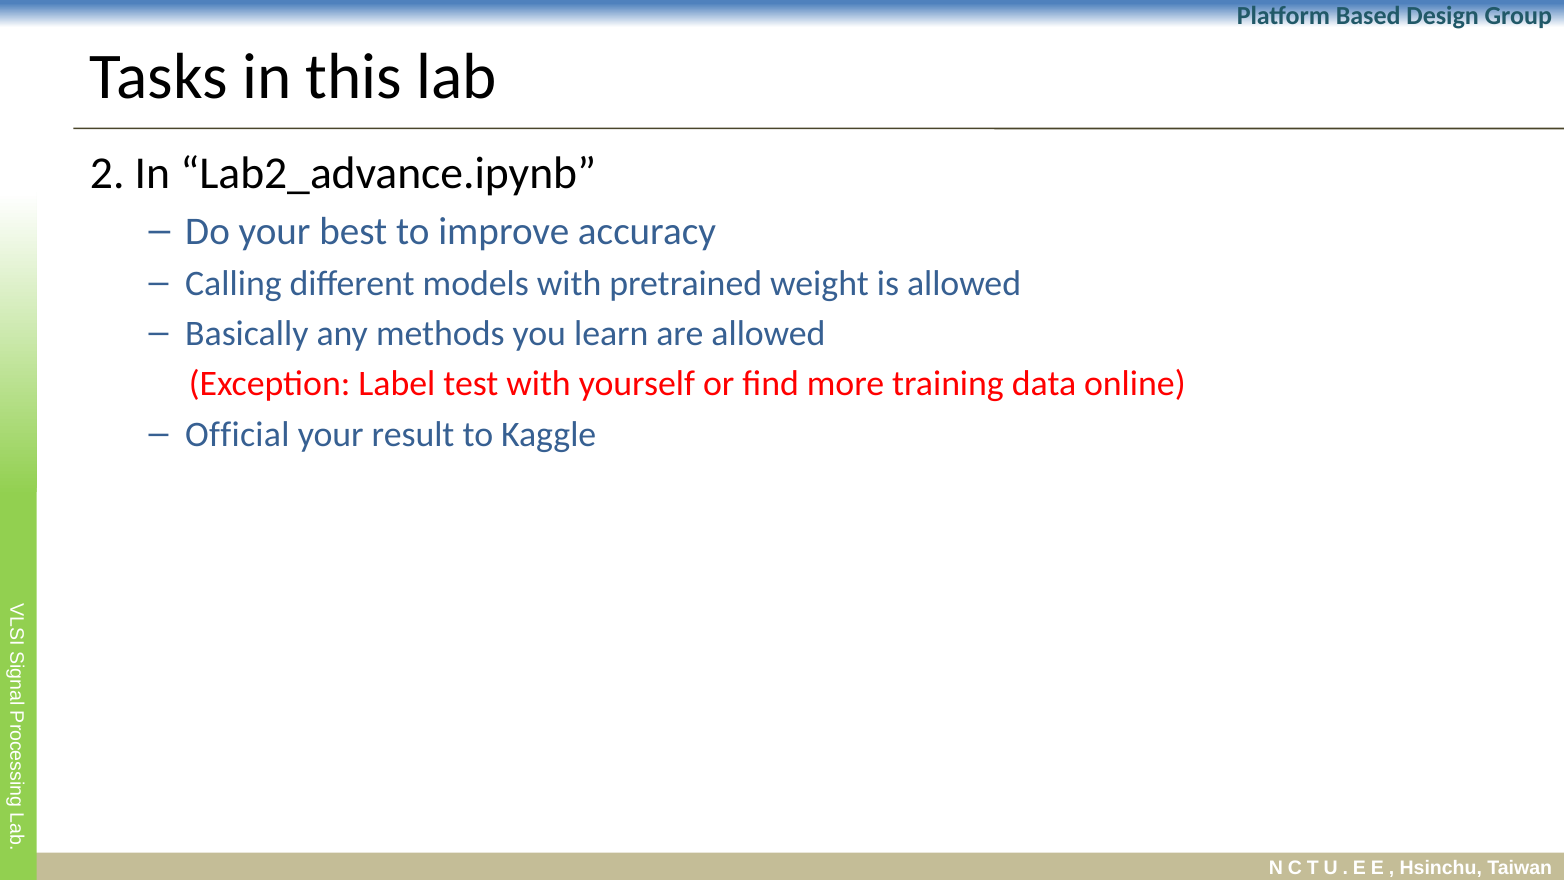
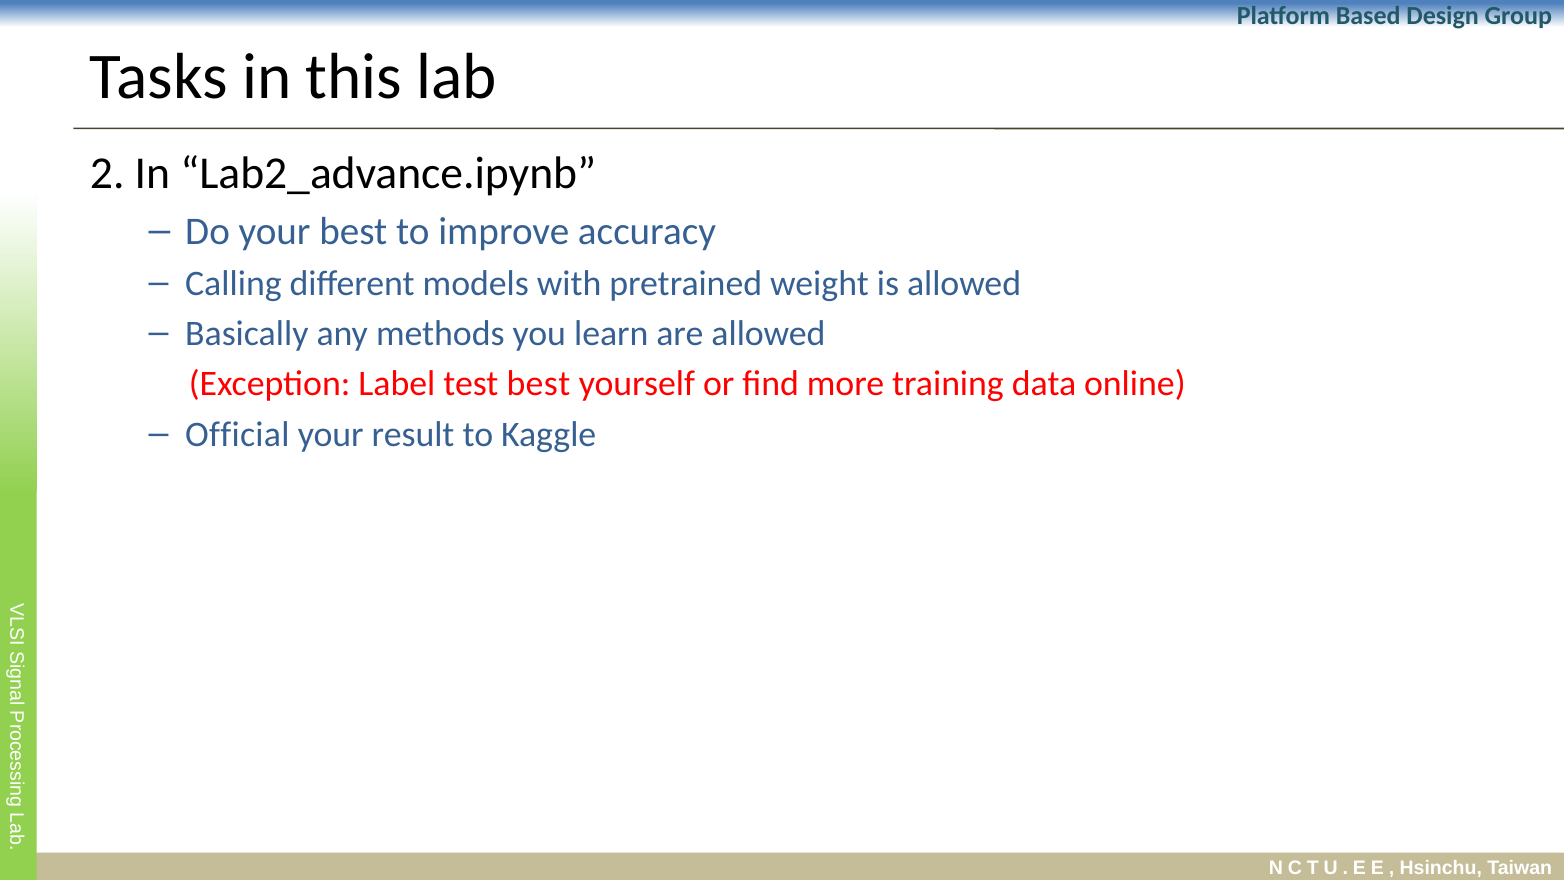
test with: with -> best (538, 384)
